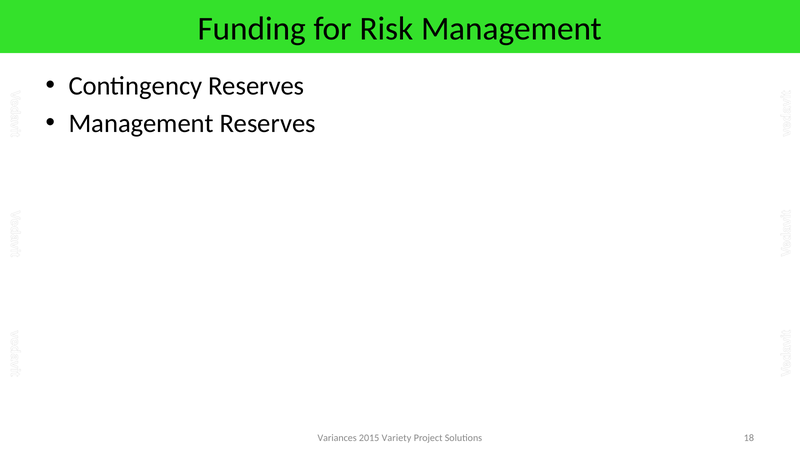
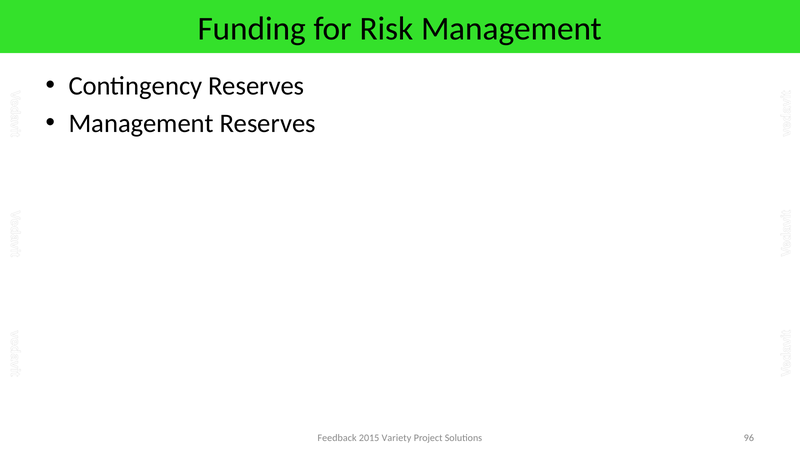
Variances: Variances -> Feedback (337, 438)
18: 18 -> 96 (749, 438)
